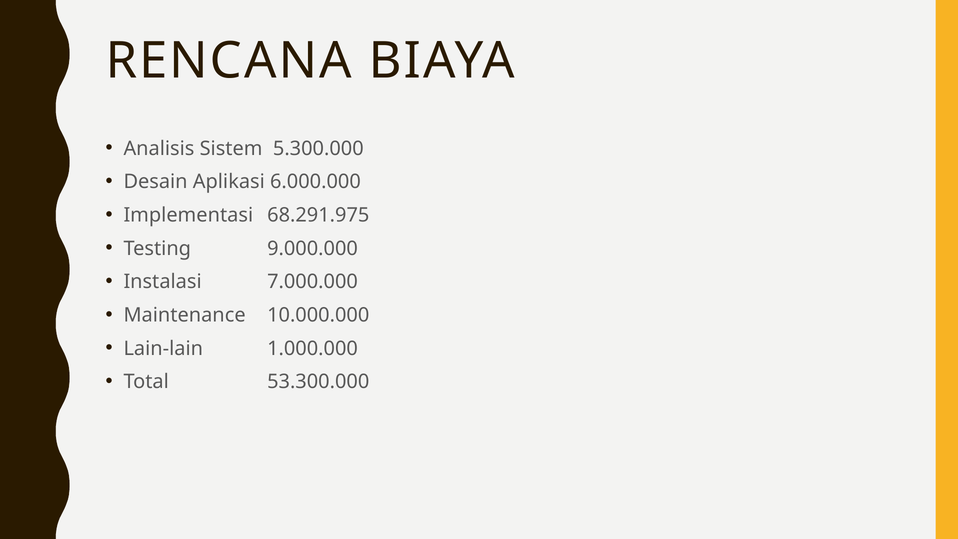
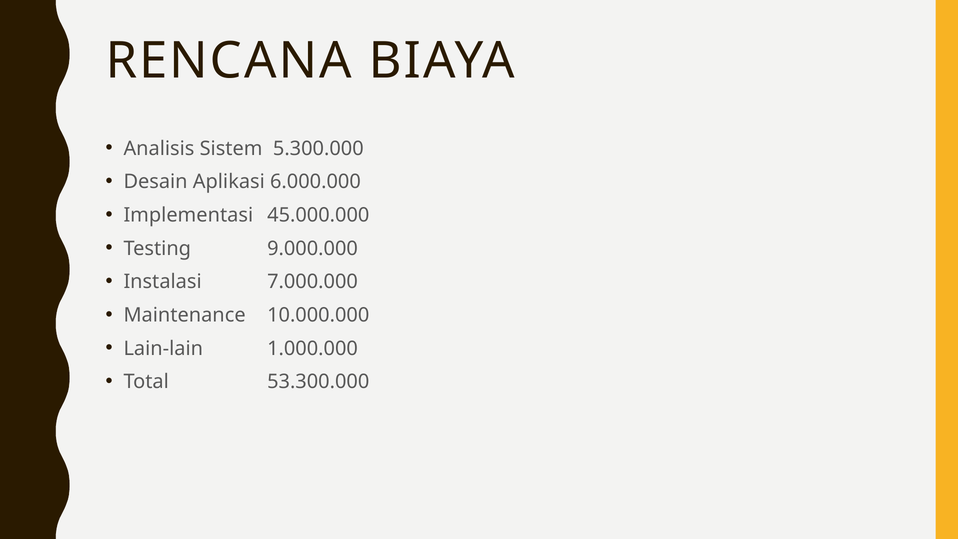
68.291.975: 68.291.975 -> 45.000.000 (318, 215)
